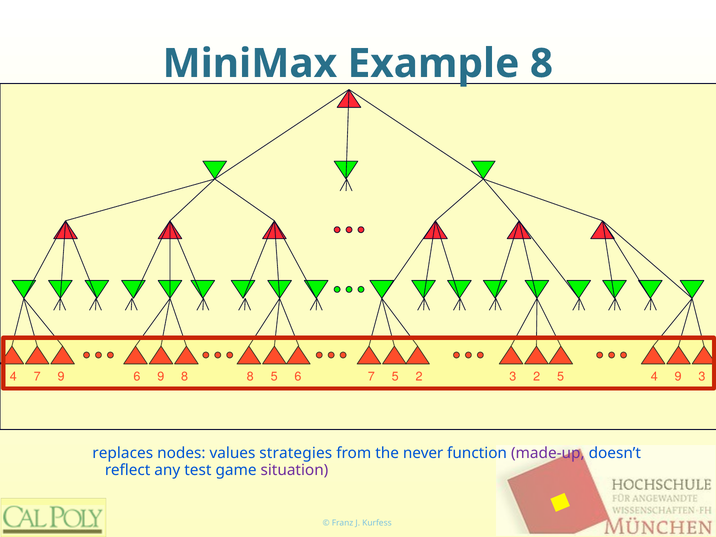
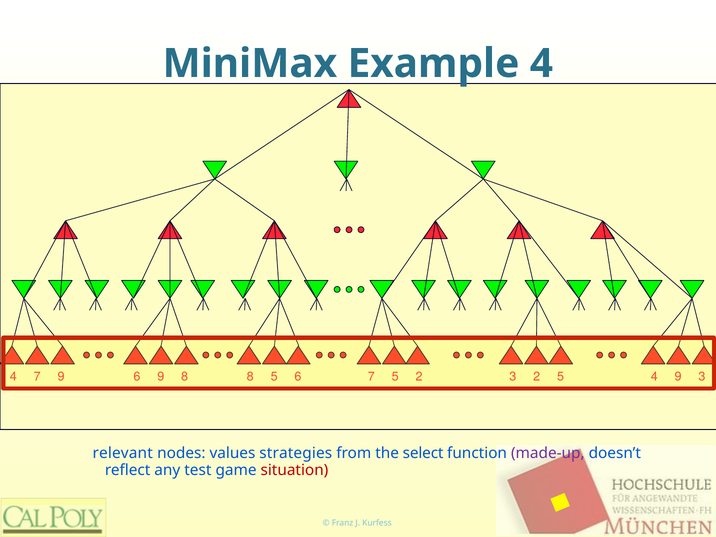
Example 8: 8 -> 4 (541, 64)
replaces: replaces -> relevant (123, 453)
never: never -> select (423, 453)
situation colour: purple -> red (294, 470)
